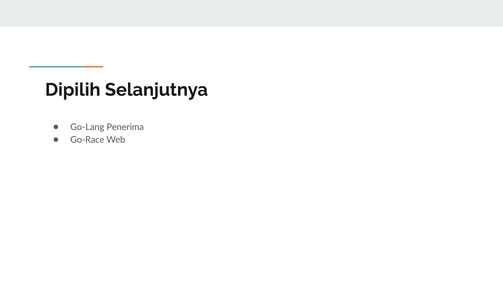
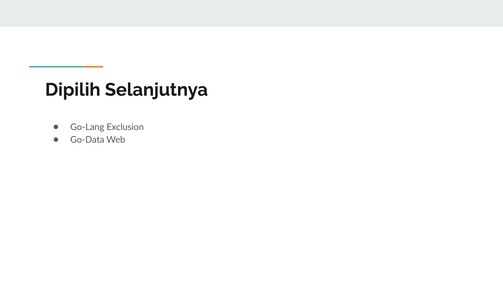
Penerima: Penerima -> Exclusion (125, 127)
Go-Race: Go-Race -> Go-Data (87, 140)
